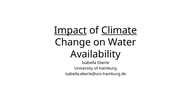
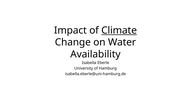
Impact underline: present -> none (70, 31)
